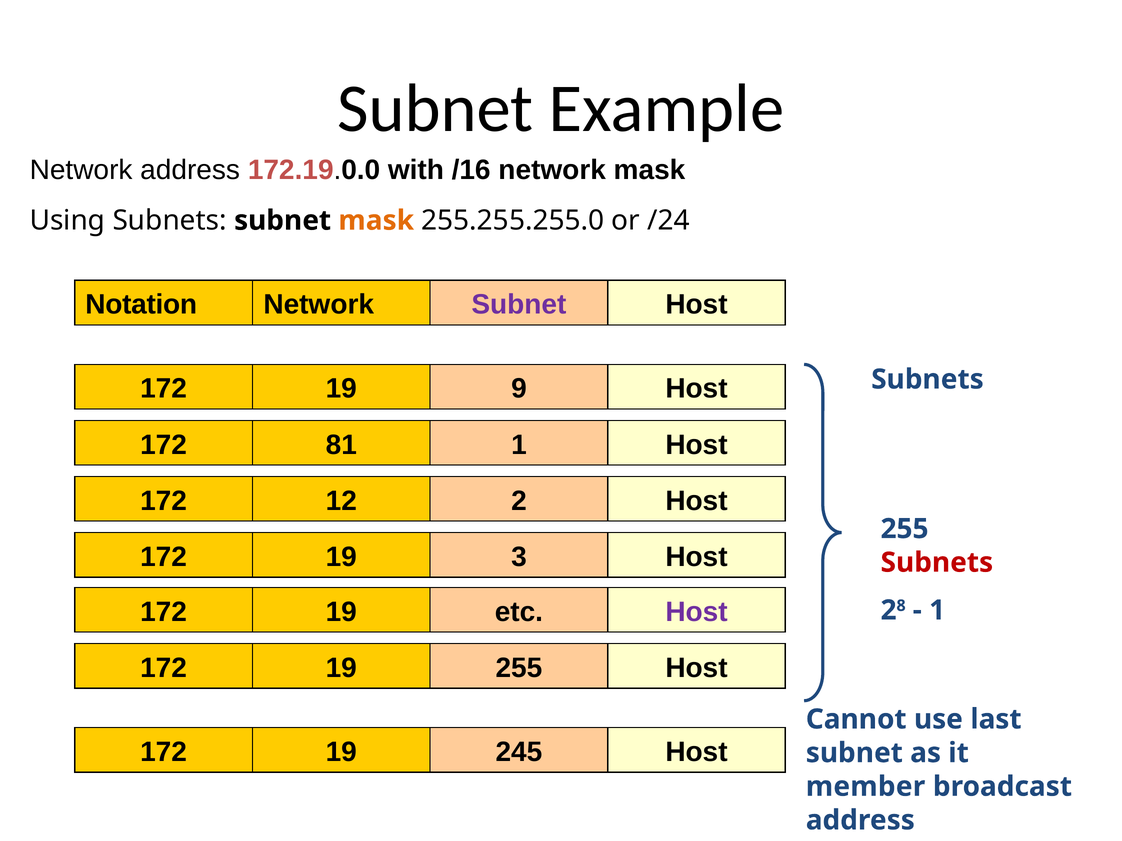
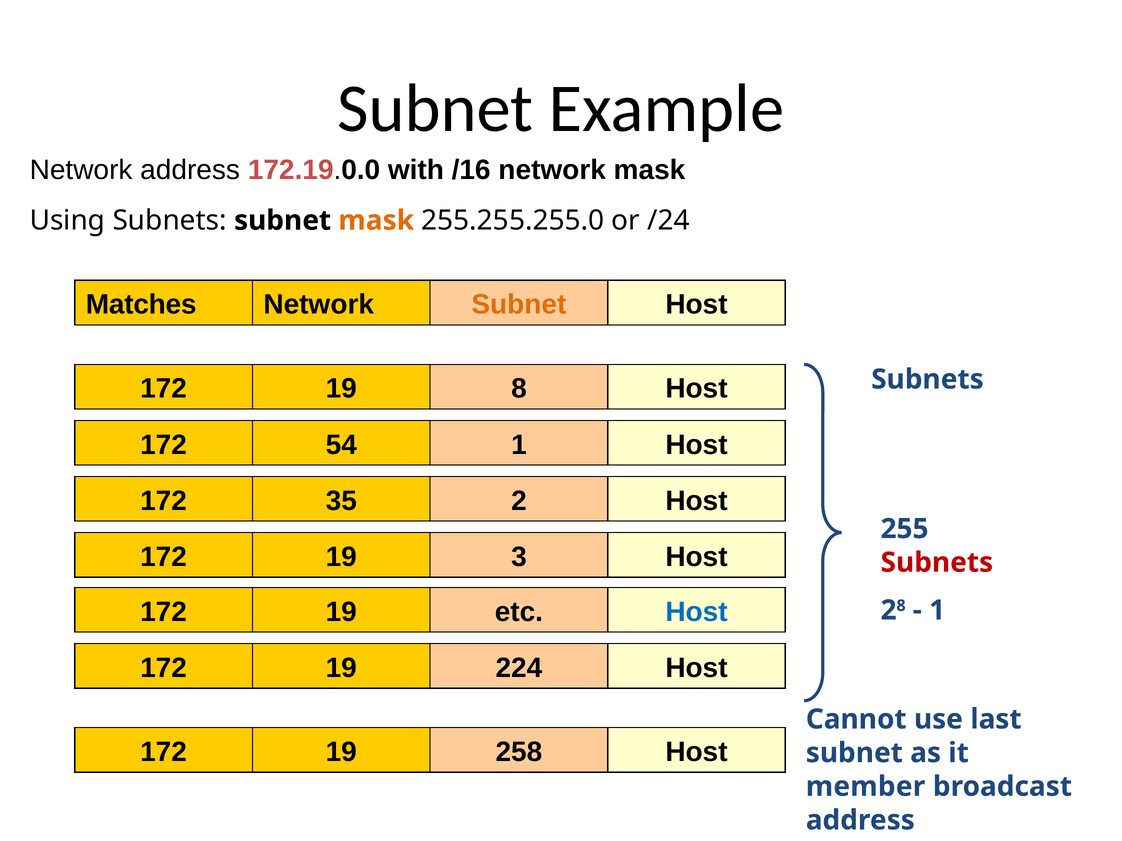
Notation: Notation -> Matches (141, 305)
Subnet colour: purple -> orange (519, 305)
9: 9 -> 8 (519, 389)
81: 81 -> 54 (341, 445)
12: 12 -> 35 (341, 501)
Host colour: purple -> blue (697, 612)
19 255: 255 -> 224 (519, 668)
245: 245 -> 258 (519, 752)
